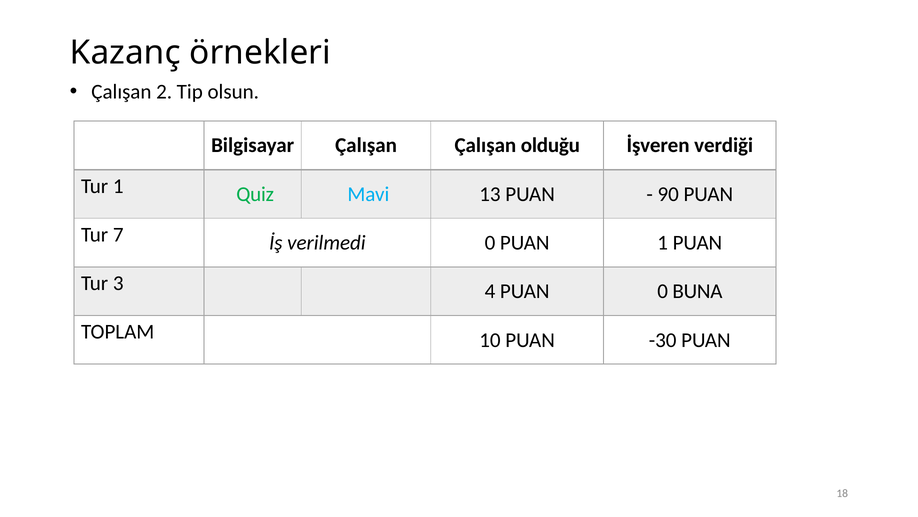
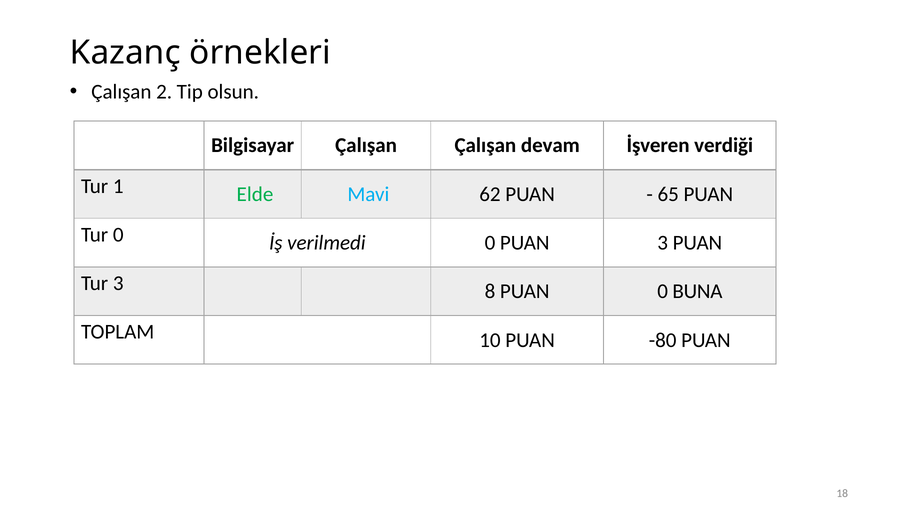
olduğu: olduğu -> devam (550, 145)
Quiz: Quiz -> Elde (255, 194)
13: 13 -> 62 (490, 194)
90: 90 -> 65 (668, 194)
Tur 7: 7 -> 0 (118, 234)
PUAN 1: 1 -> 3 (663, 242)
4: 4 -> 8 (490, 291)
-30: -30 -> -80 (663, 340)
